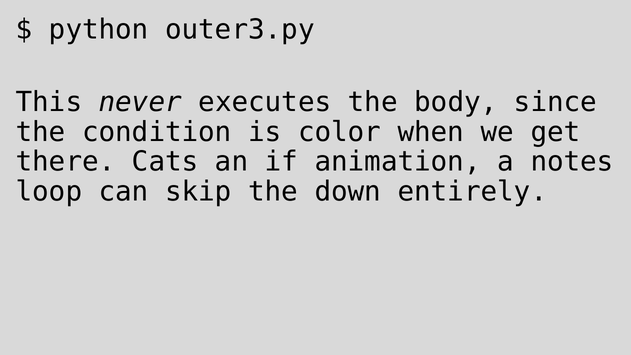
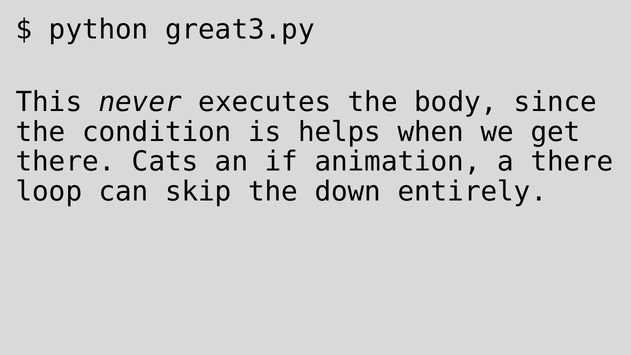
outer3.py: outer3.py -> great3.py (240, 29)
color: color -> helps (340, 132)
a notes: notes -> there (572, 162)
